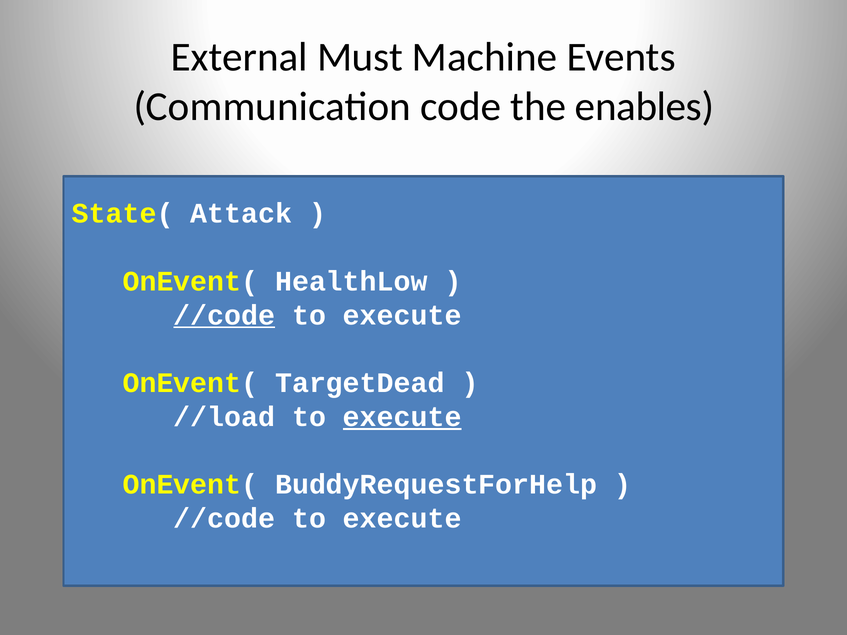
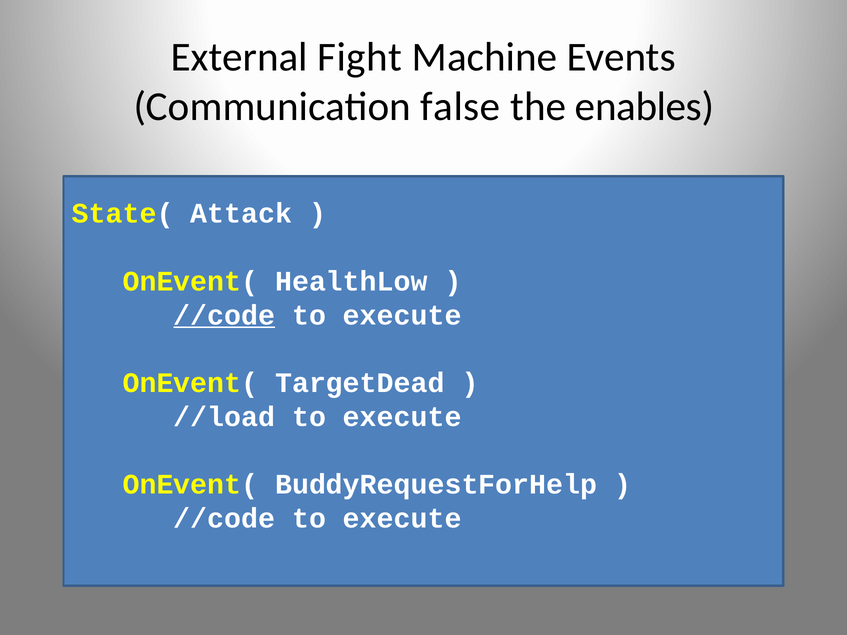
Must: Must -> Fight (360, 57)
code: code -> false (460, 107)
execute underline: present -> none (402, 417)
